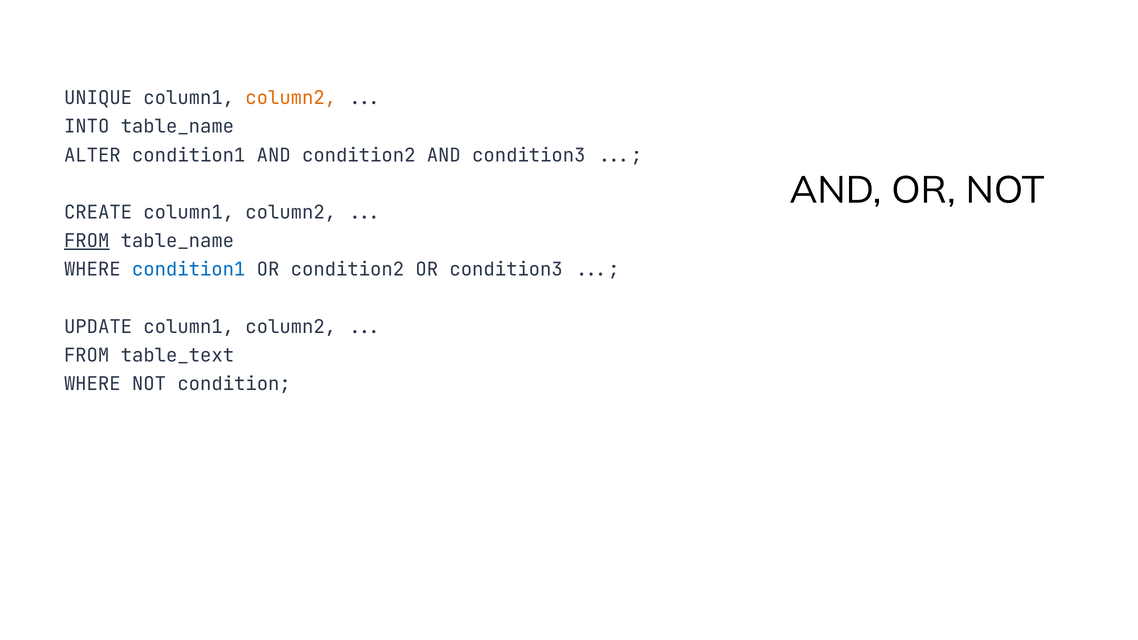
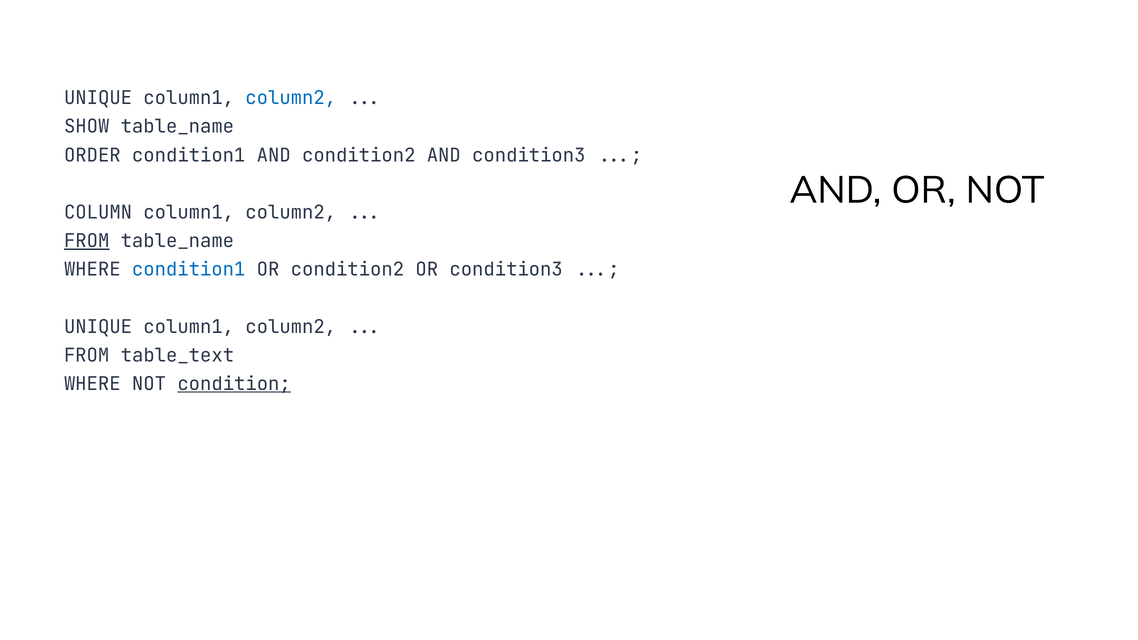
column2 colour: orange -> blue (291, 98)
INTO: INTO -> SHOW (87, 127)
ALTER: ALTER -> ORDER (92, 155)
CREATE: CREATE -> COLUMN (98, 213)
UPDATE: UPDATE -> UNIQUE (98, 327)
condition underline: none -> present (234, 384)
